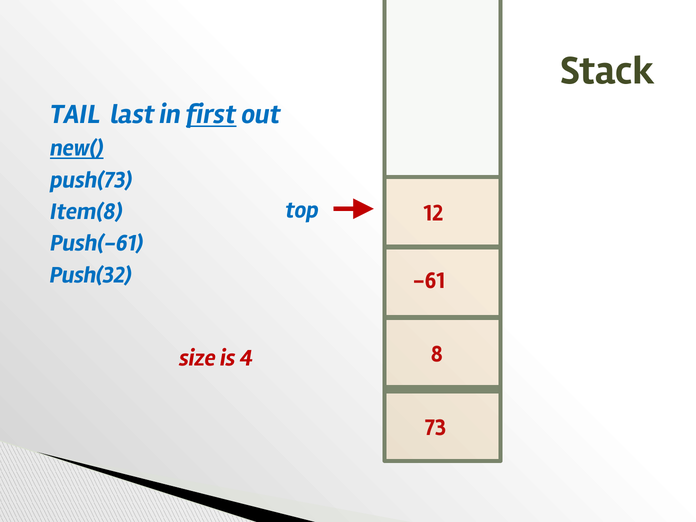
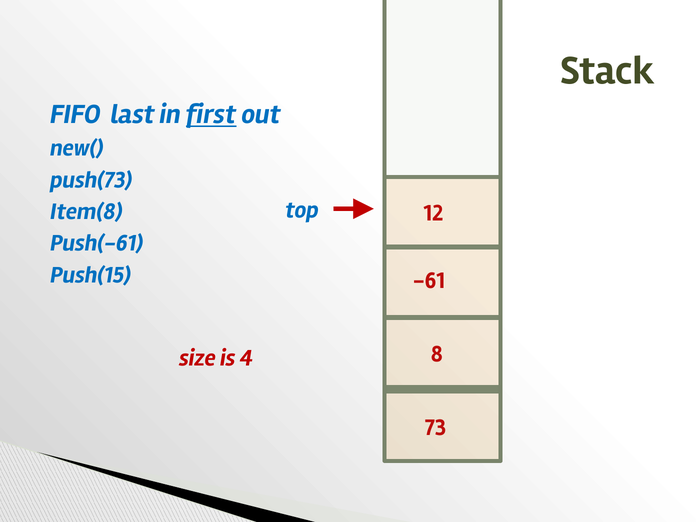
TAIL: TAIL -> FIFO (76, 114)
new( underline: present -> none (77, 148)
Push(32: Push(32 -> Push(15 (91, 275)
